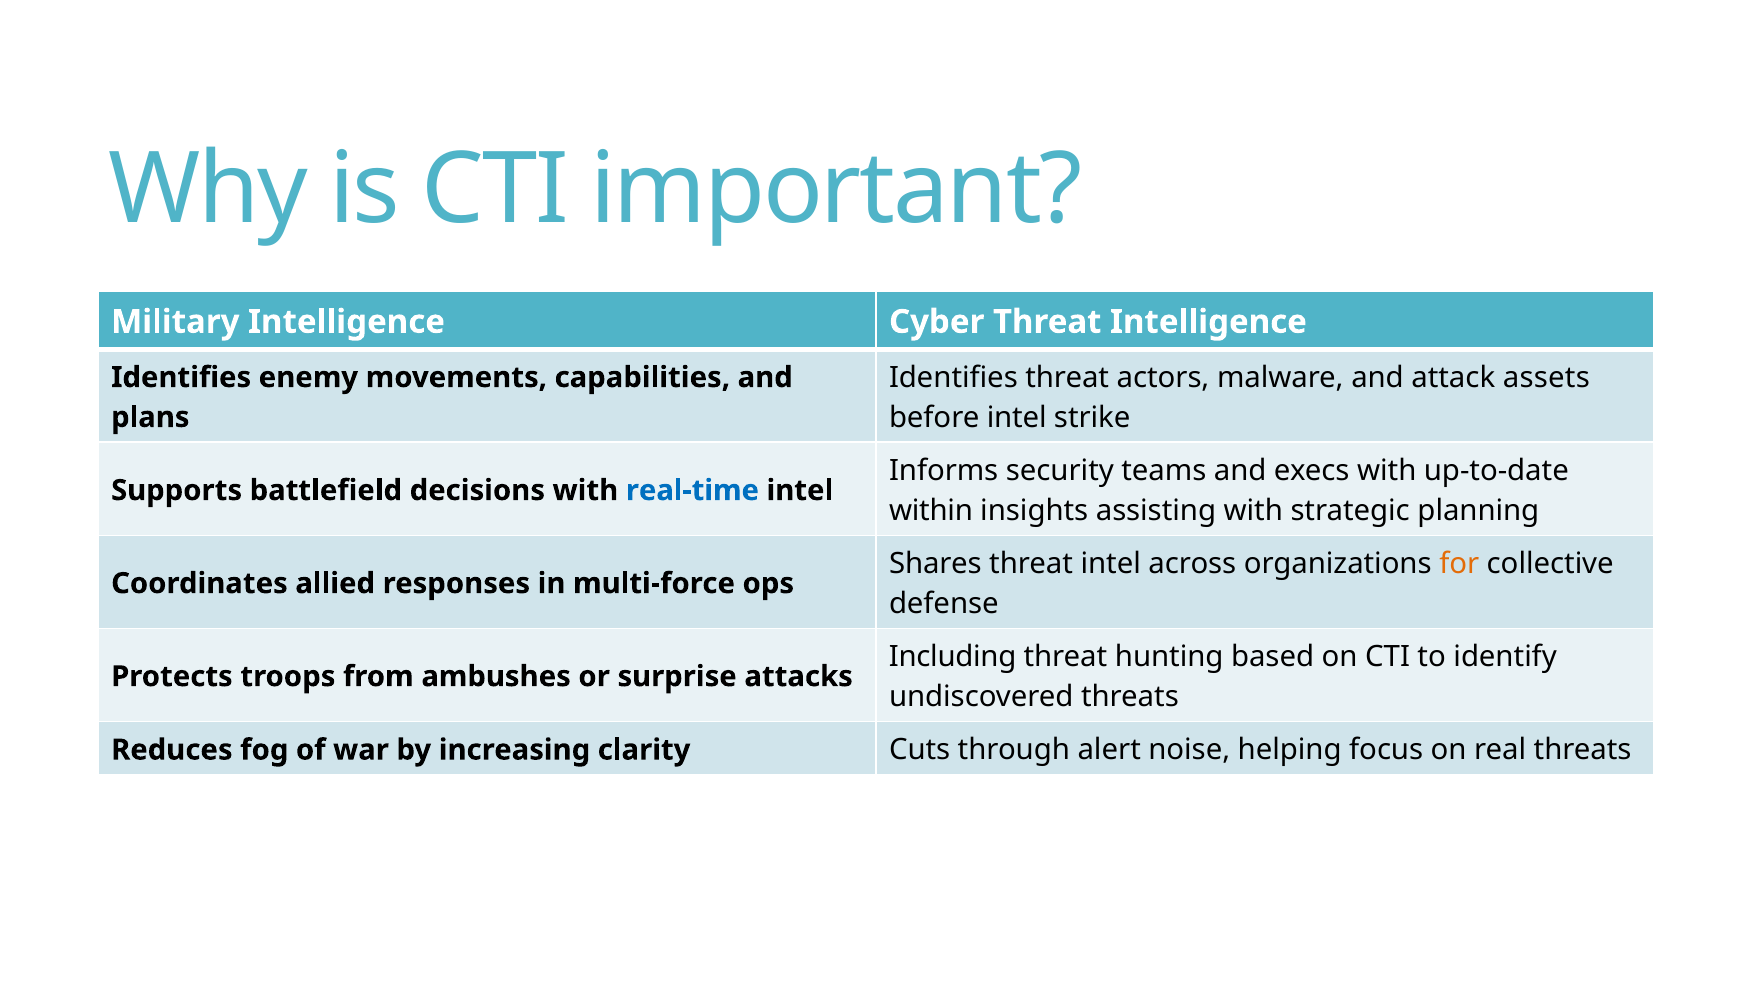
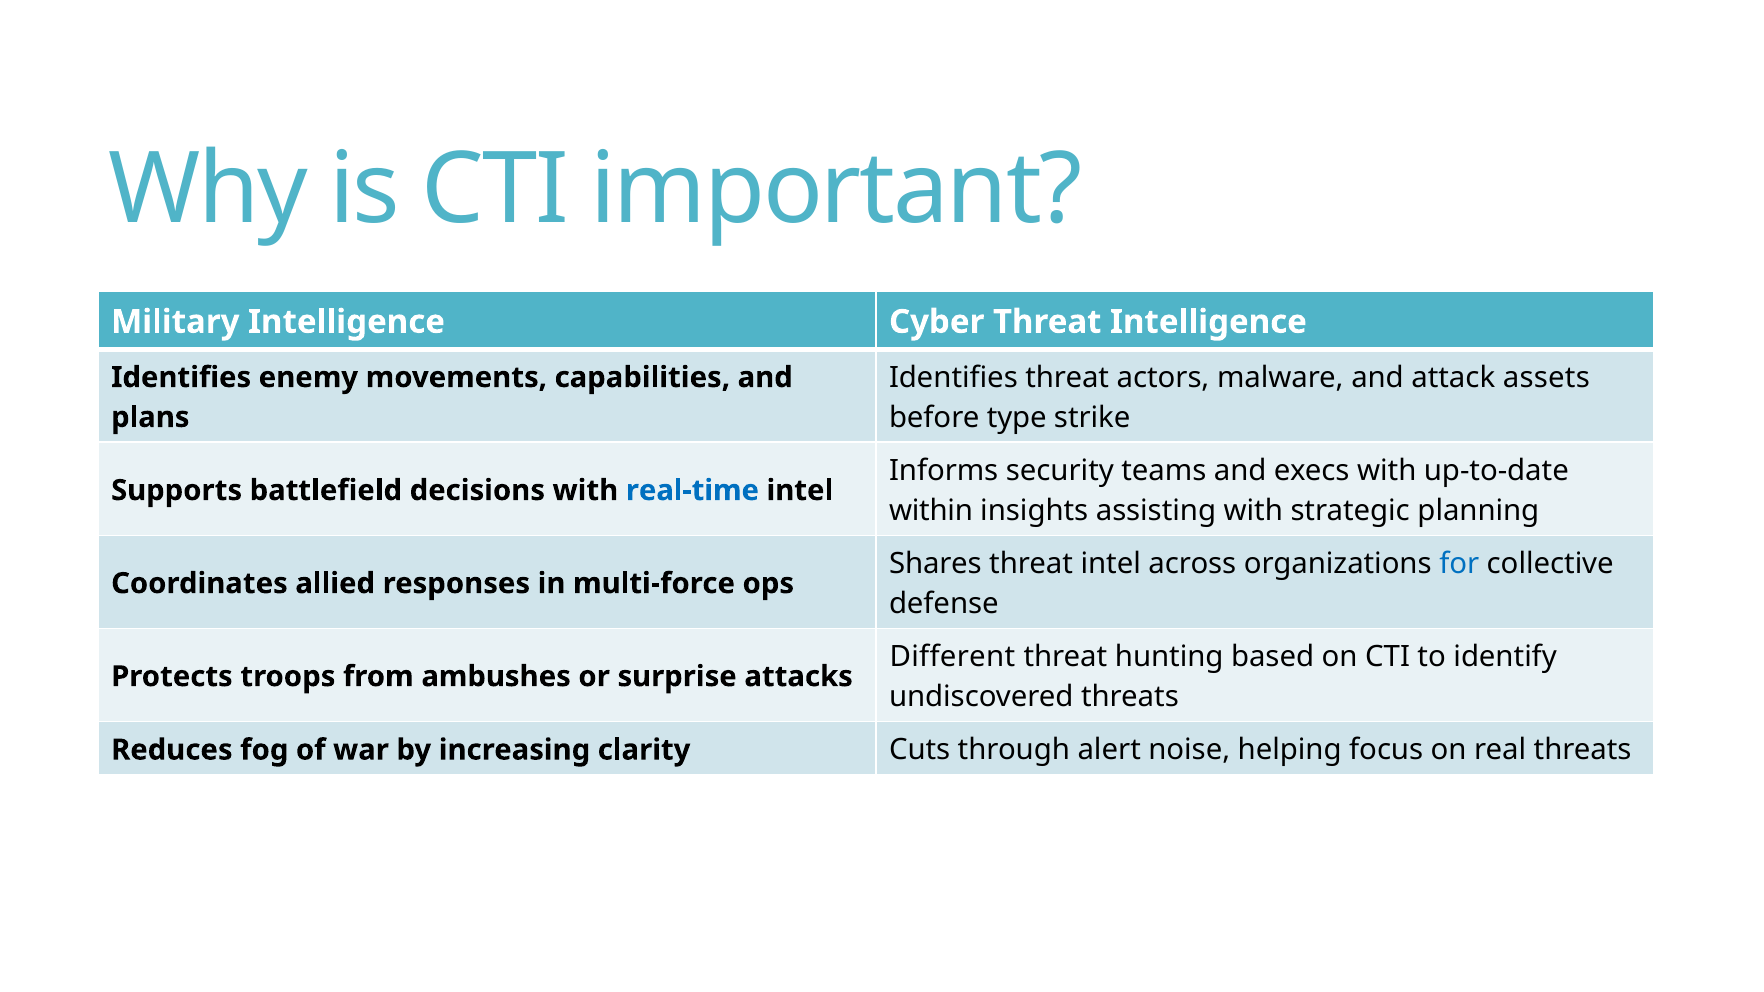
before intel: intel -> type (1017, 417)
for colour: orange -> blue (1459, 564)
Including: Including -> Different (952, 657)
